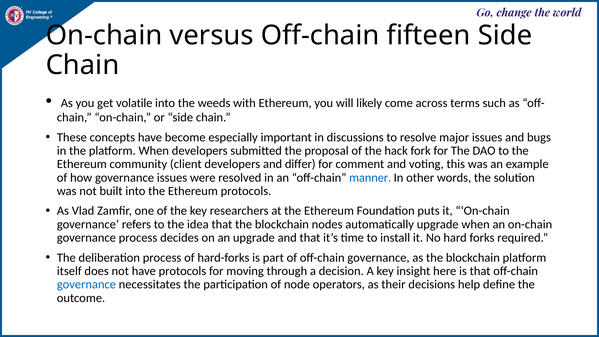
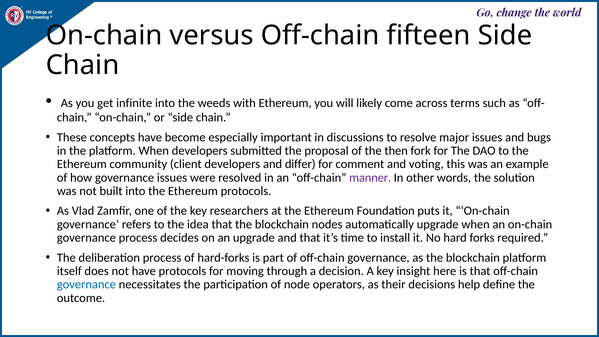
volatile: volatile -> infinite (134, 103)
hack: hack -> then (396, 151)
manner colour: blue -> purple (370, 178)
